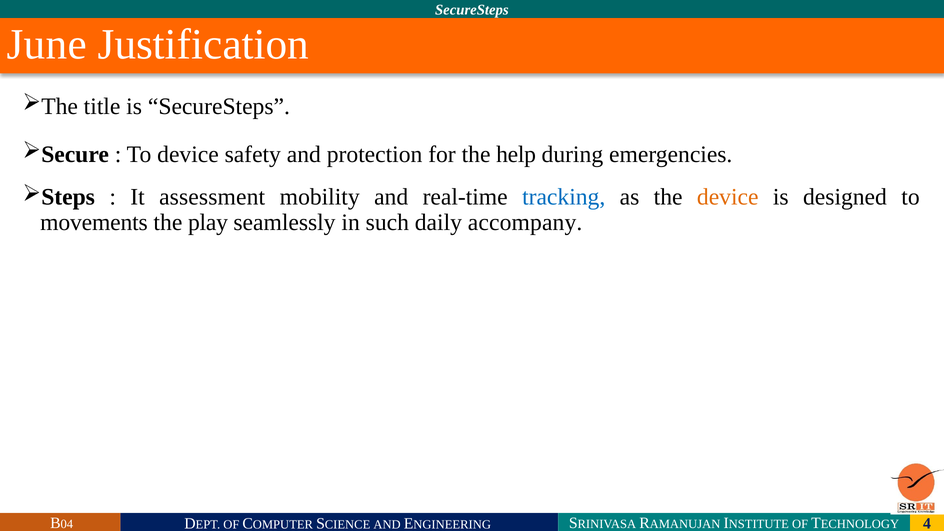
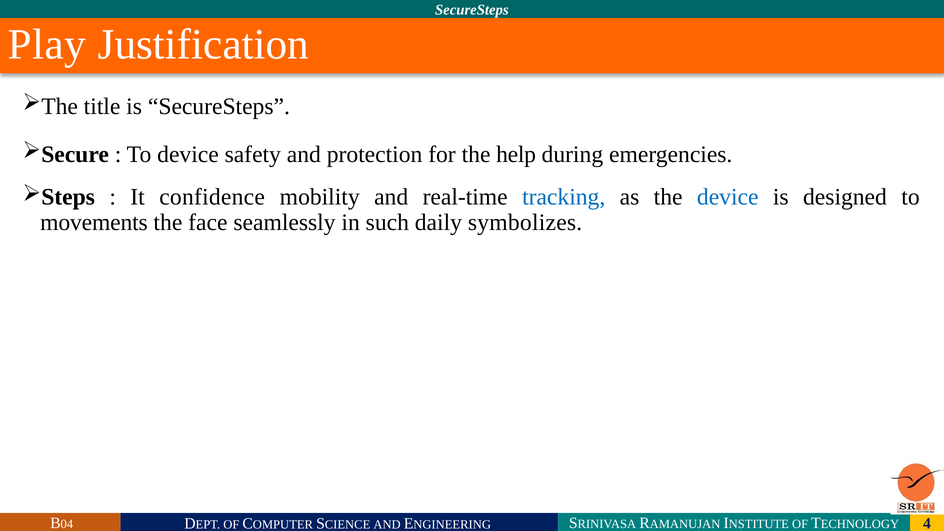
June: June -> Play (47, 45)
assessment: assessment -> confidence (212, 197)
device colour: orange -> blue (728, 197)
play: play -> face (208, 223)
accompany: accompany -> symbolizes (525, 223)
